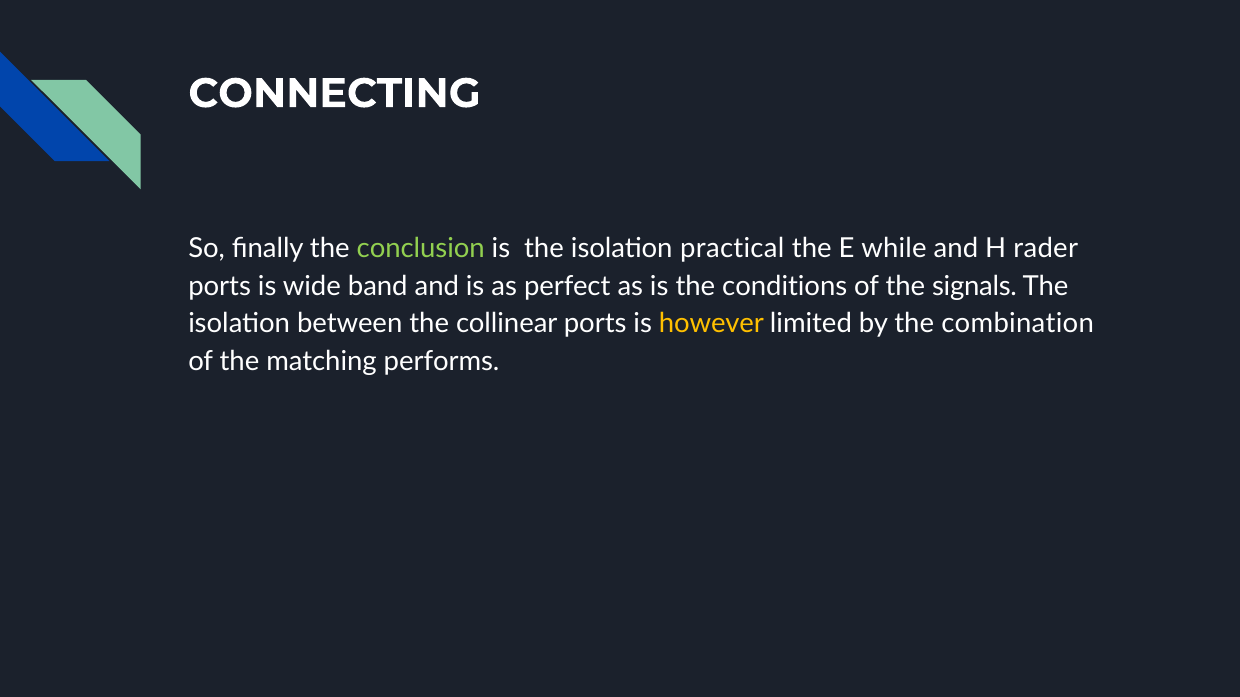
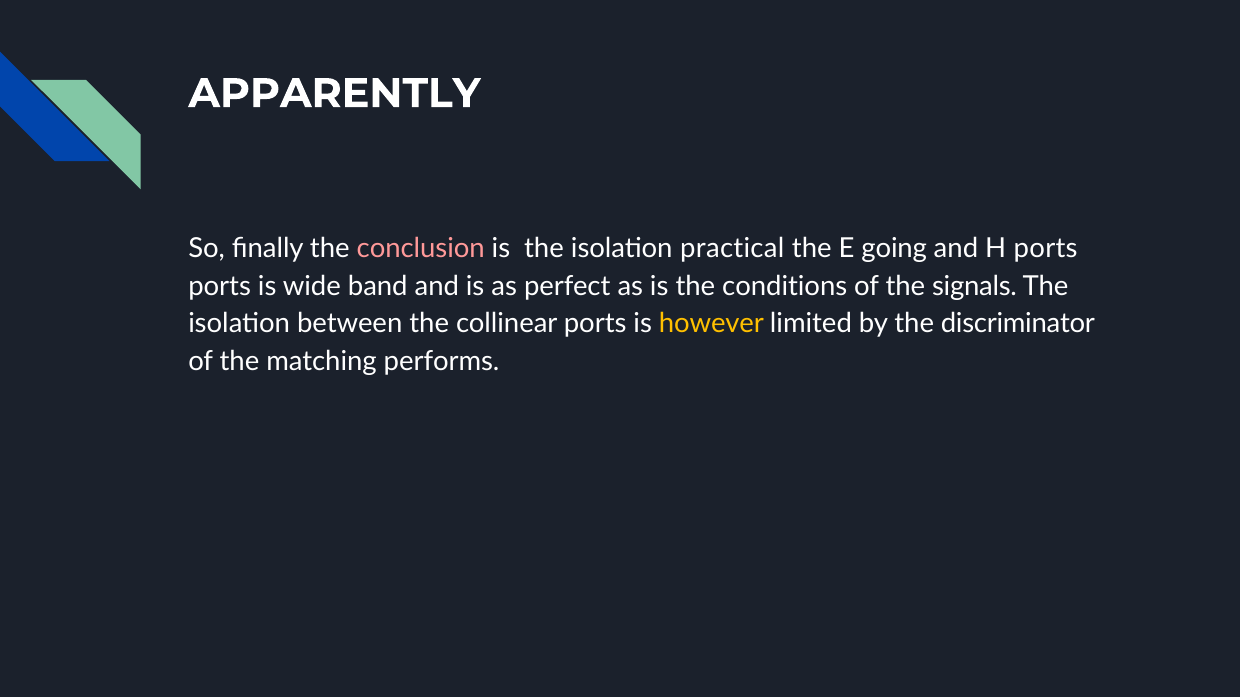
CONNECTING: CONNECTING -> APPARENTLY (334, 94)
conclusion colour: light green -> pink (421, 248)
while: while -> going (894, 248)
H rader: rader -> ports (1046, 248)
combination: combination -> discriminator (1018, 324)
